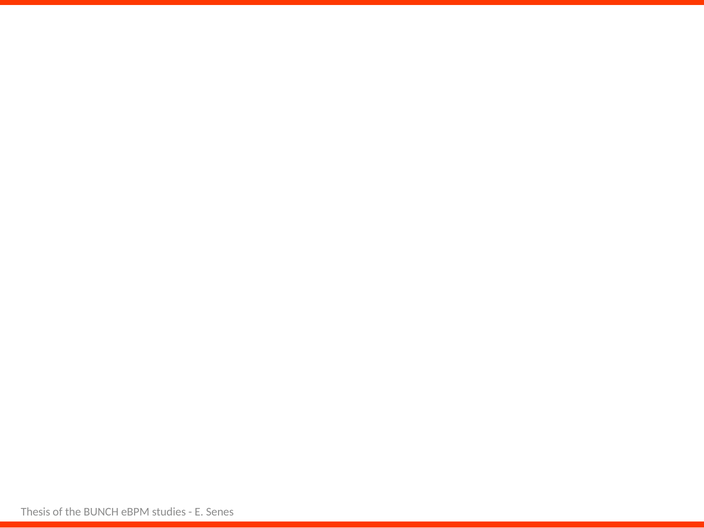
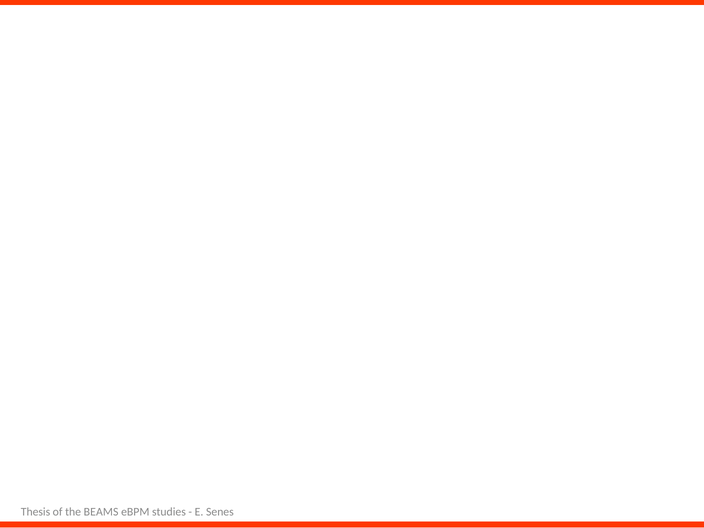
BUNCH: BUNCH -> BEAMS (101, 512)
